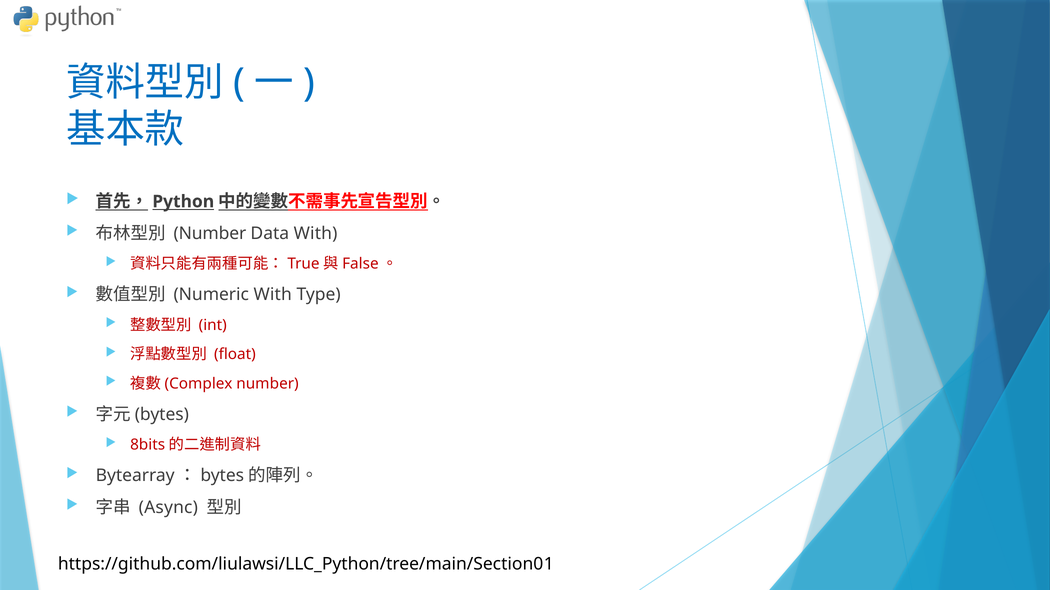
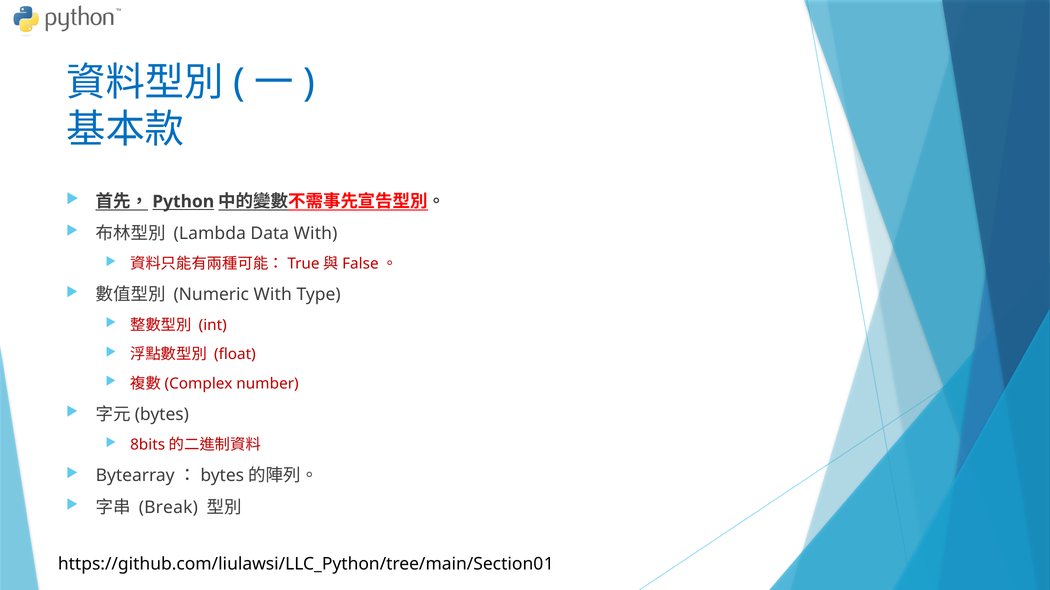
Number: Number -> Lambda (210, 234)
Async: Async -> Break (168, 508)
